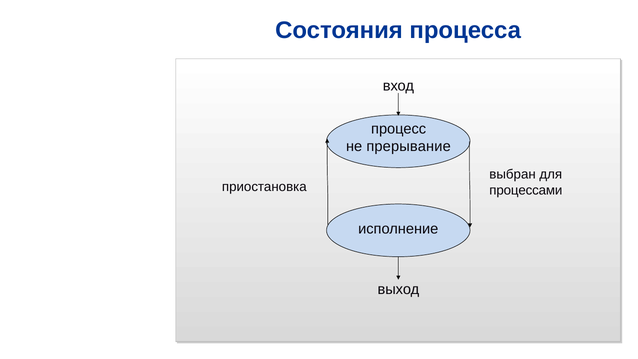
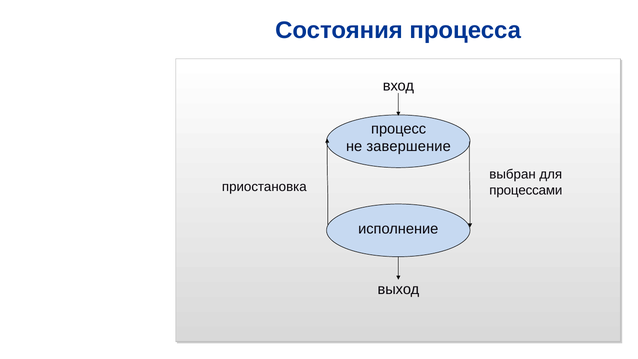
прерывание: прерывание -> завершение (409, 146)
